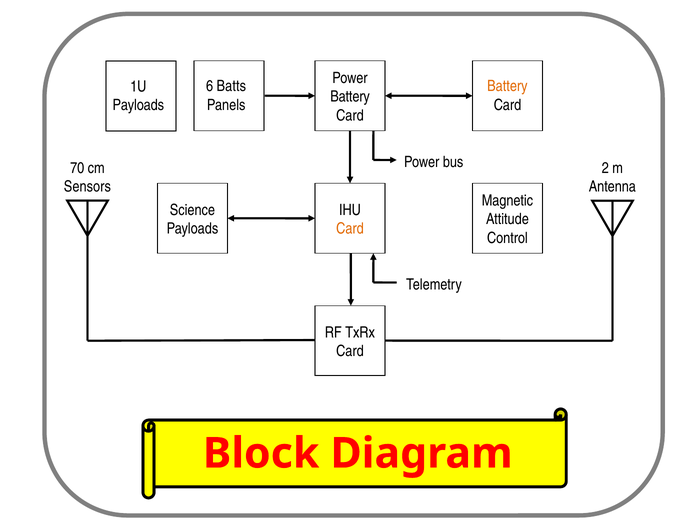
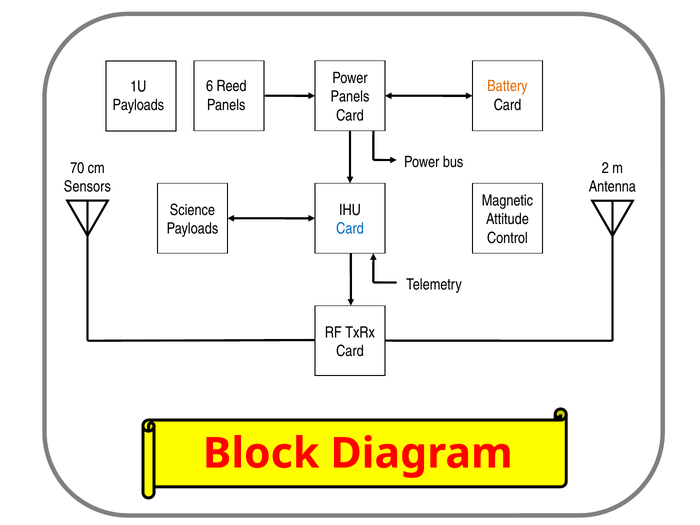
Batts: Batts -> Reed (231, 86)
Battery: Battery -> Panels (350, 97)
Card colour: orange -> blue (350, 229)
